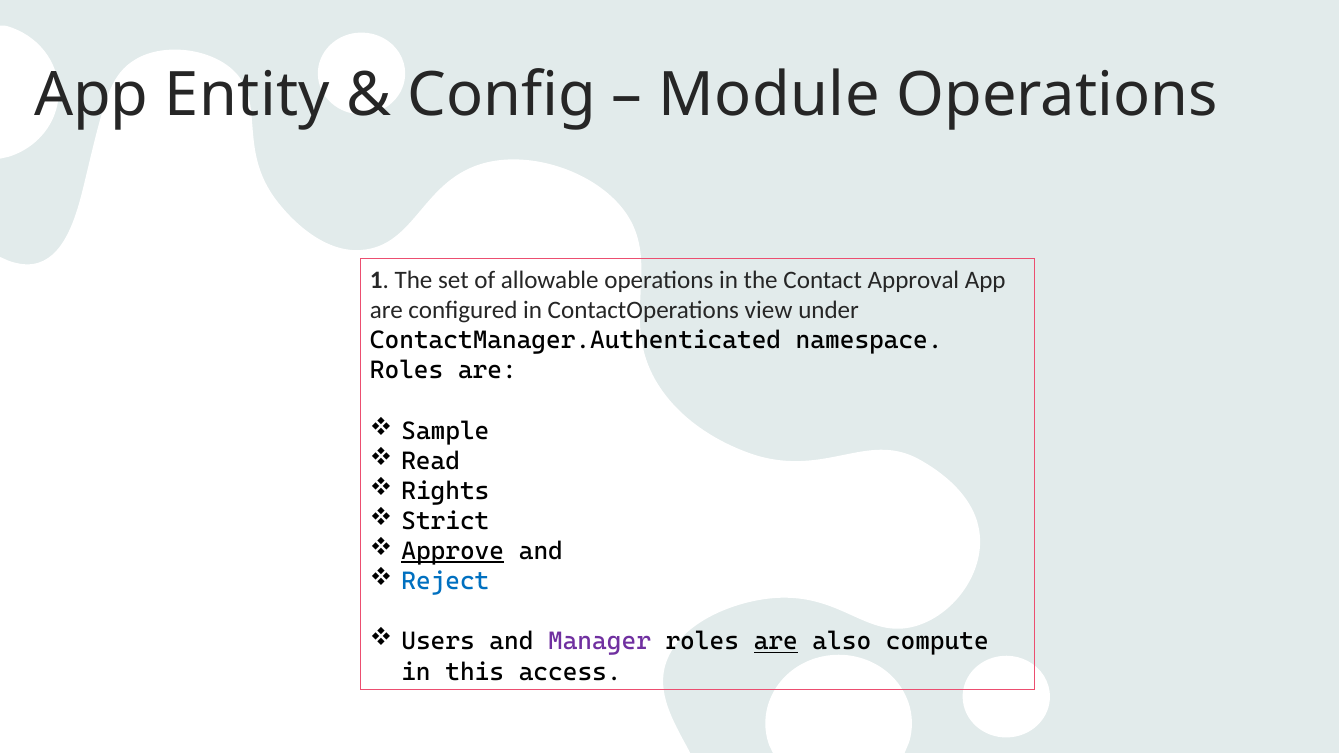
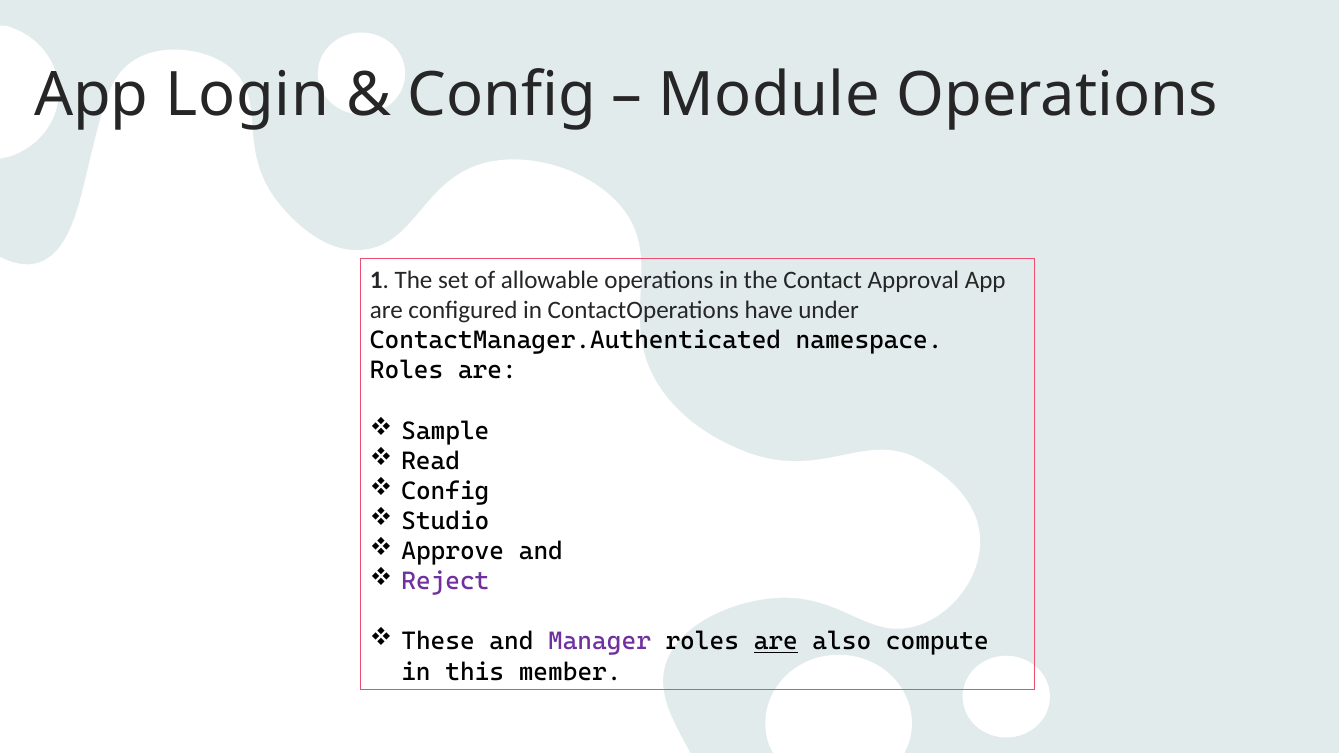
Entity: Entity -> Login (247, 96)
view: view -> have (769, 310)
Rights: Rights -> Config (445, 491)
Strict: Strict -> Studio (445, 521)
Approve underline: present -> none (453, 551)
Reject colour: blue -> purple (445, 582)
Users: Users -> These (438, 642)
access: access -> member (570, 672)
